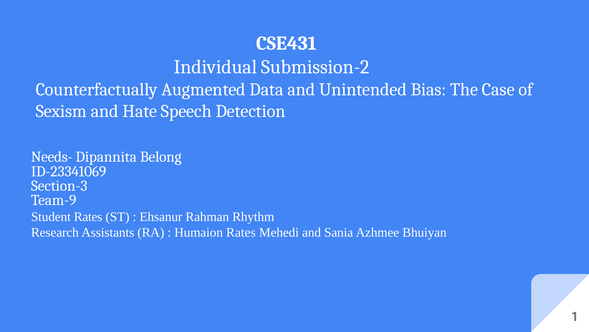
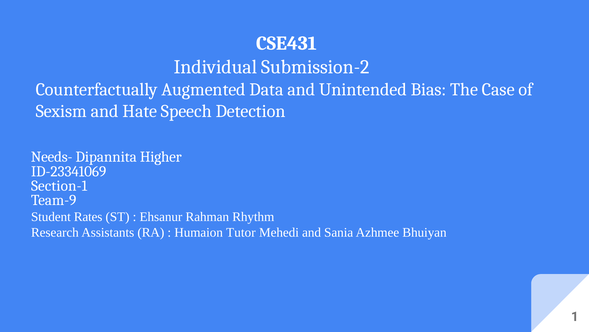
Belong: Belong -> Higher (161, 157)
Section-3: Section-3 -> Section-1 (59, 185)
Humaion Rates: Rates -> Tutor (241, 232)
